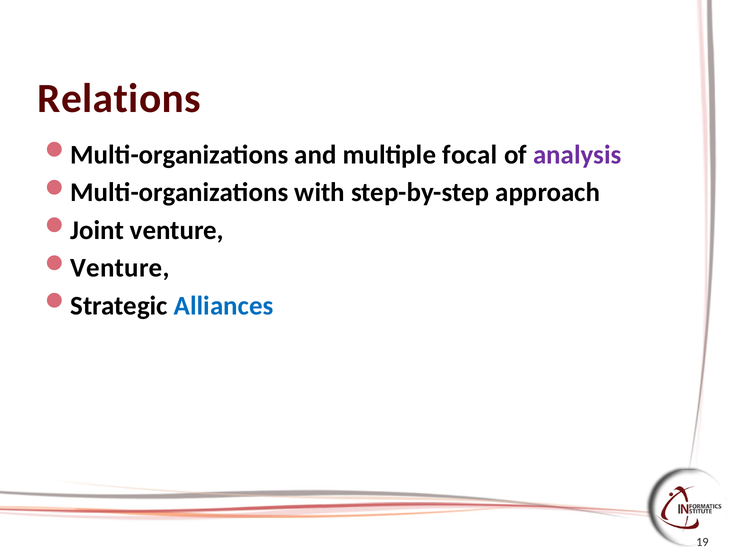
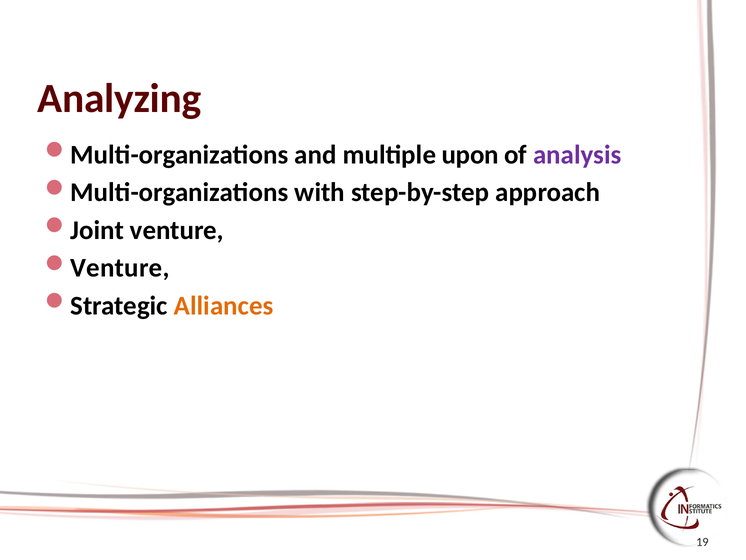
Relations: Relations -> Analyzing (119, 98)
focal: focal -> upon (470, 155)
Alliances colour: blue -> orange (224, 305)
